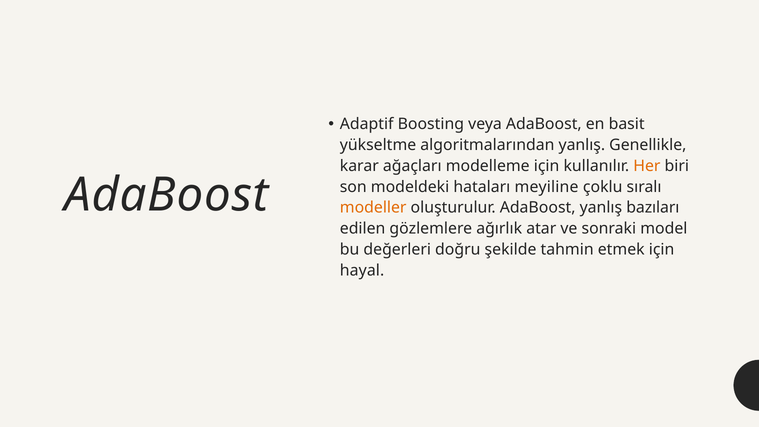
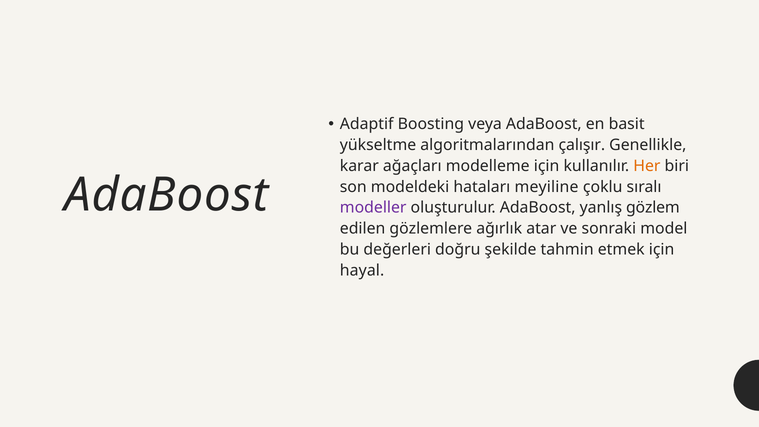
algoritmalarından yanlış: yanlış -> çalışır (582, 145)
modeller colour: orange -> purple (373, 208)
bazıları: bazıları -> gözlem (653, 208)
